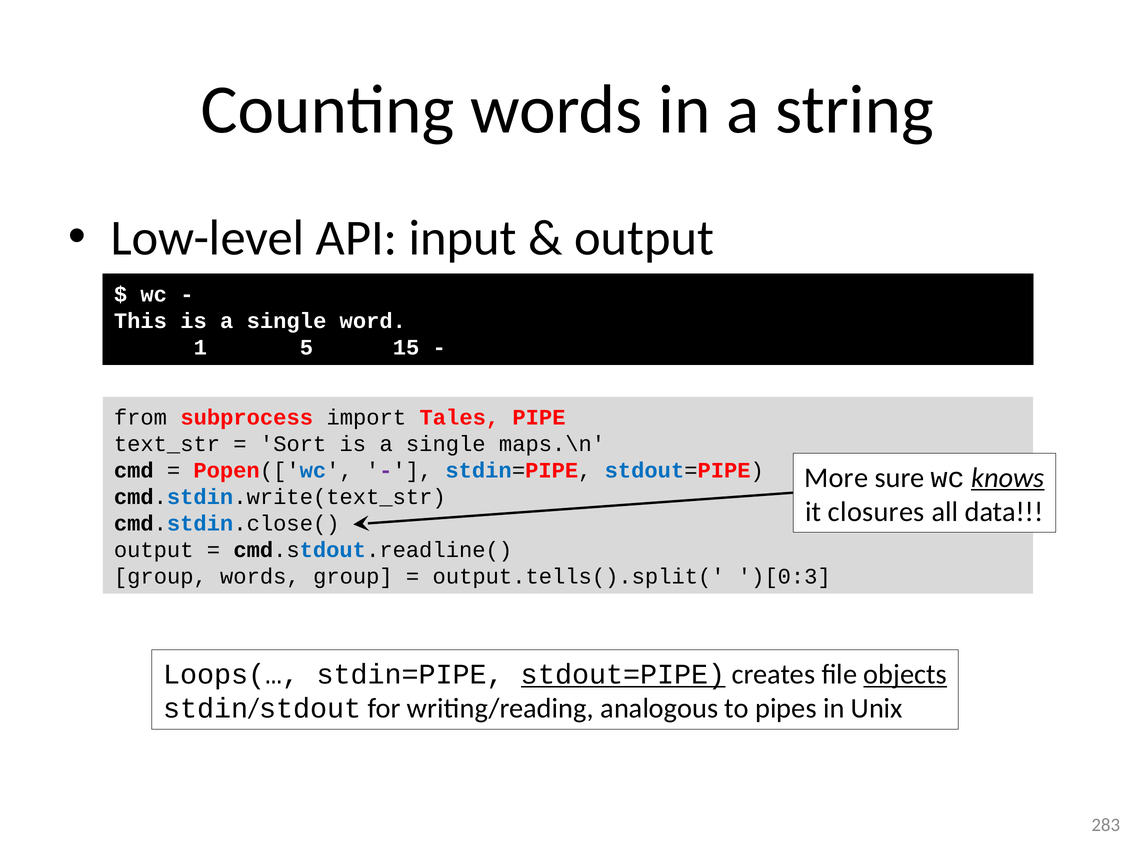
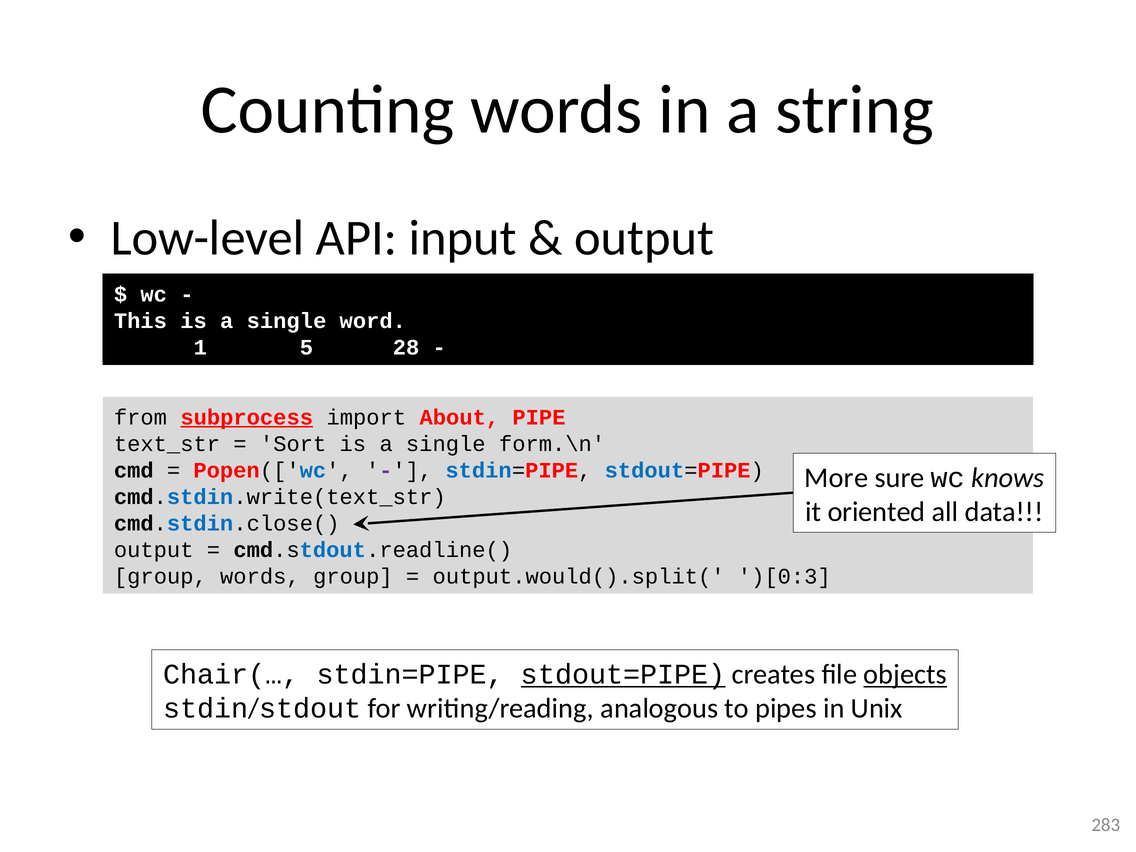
15: 15 -> 28 (406, 347)
subprocess underline: none -> present (247, 417)
Tales: Tales -> About (459, 417)
maps.\n: maps.\n -> form.\n (552, 444)
knows underline: present -> none (1008, 478)
closures: closures -> oriented (876, 512)
output.tells().split(: output.tells().split( -> output.would().split( (579, 576)
Loops(…: Loops(… -> Chair(… (231, 674)
